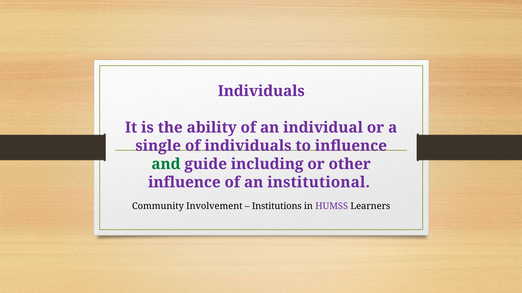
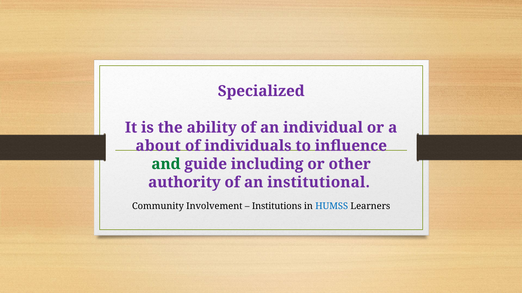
Individuals: Individuals -> Specialized (261, 91)
single: single -> about (158, 146)
influence: influence -> authority (184, 183)
HUMSS colour: purple -> blue (332, 206)
